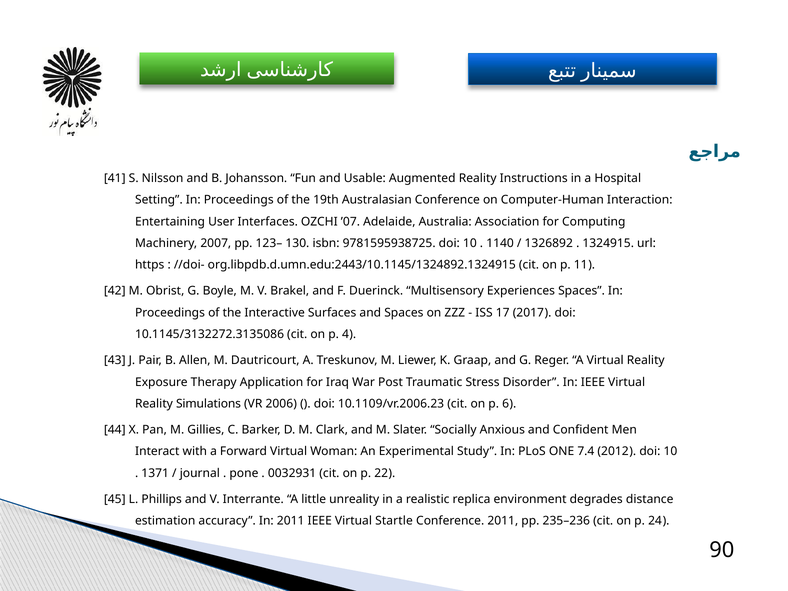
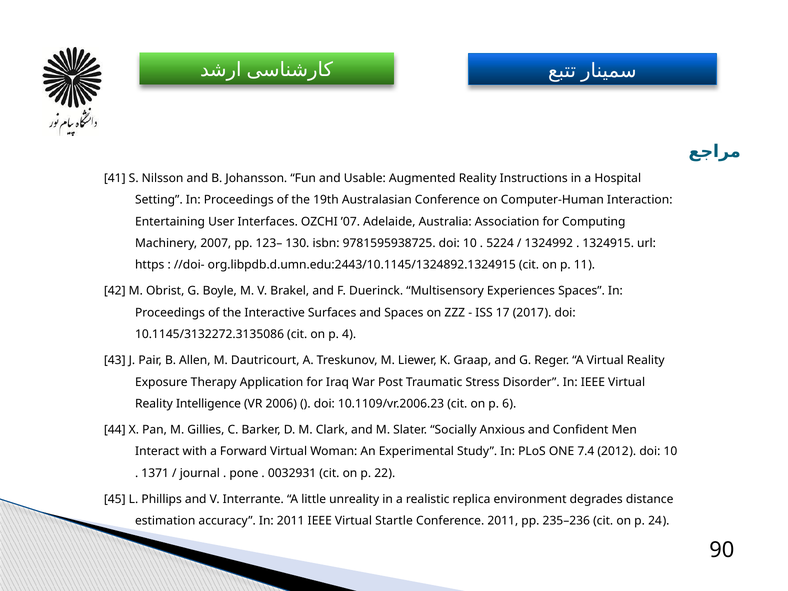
1140: 1140 -> 5224 (500, 243)
1326892: 1326892 -> 1324992 (549, 243)
Simulations: Simulations -> Intelligence (208, 404)
